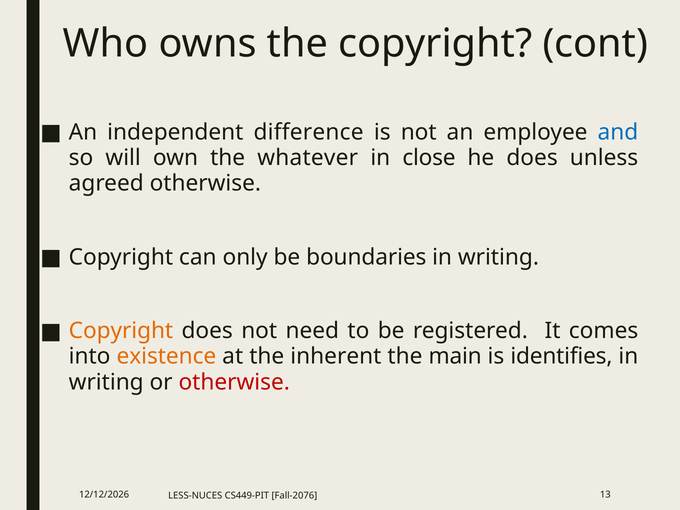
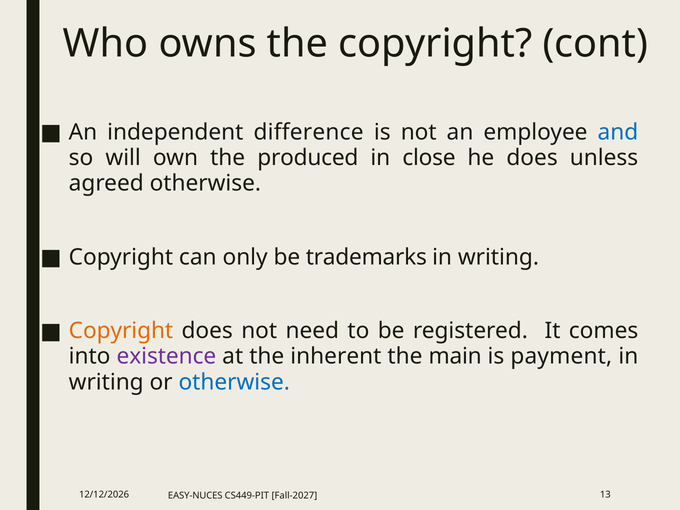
whatever: whatever -> produced (308, 158)
boundaries: boundaries -> trademarks (366, 257)
existence colour: orange -> purple (166, 357)
identifies: identifies -> payment (561, 357)
otherwise colour: red -> blue (234, 382)
LESS-NUCES: LESS-NUCES -> EASY-NUCES (195, 496)
Fall-2076: Fall-2076 -> Fall-2027 (294, 496)
